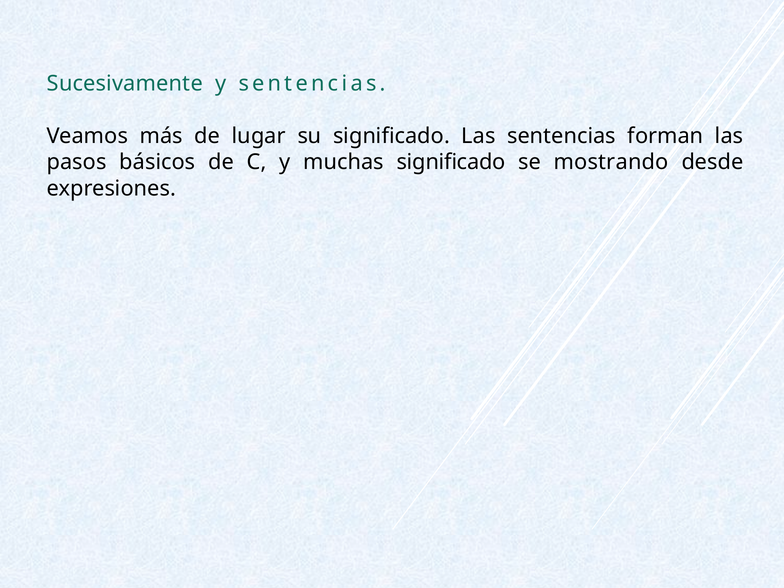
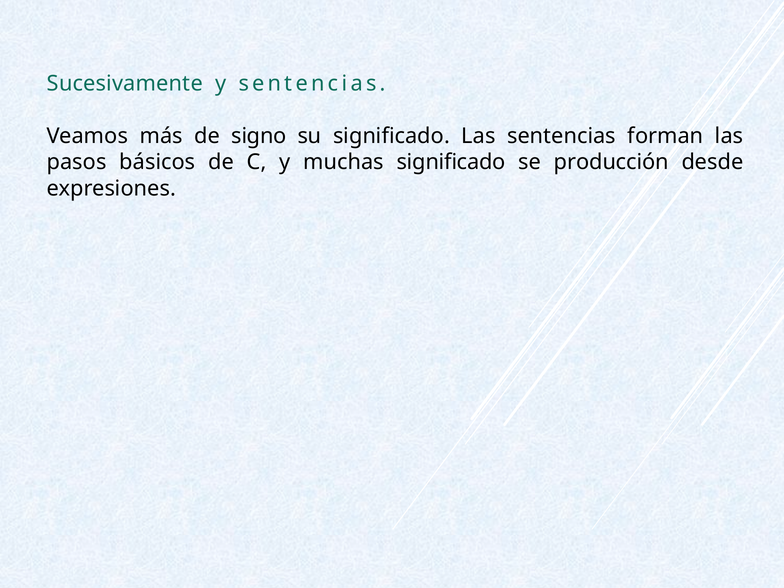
lugar: lugar -> signo (259, 136)
mostrando: mostrando -> producción (611, 162)
